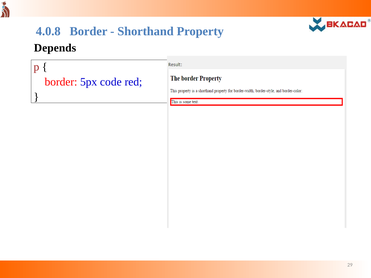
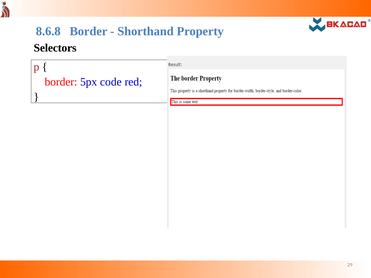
4.0.8: 4.0.8 -> 8.6.8 (48, 31)
Depends: Depends -> Selectors (55, 48)
